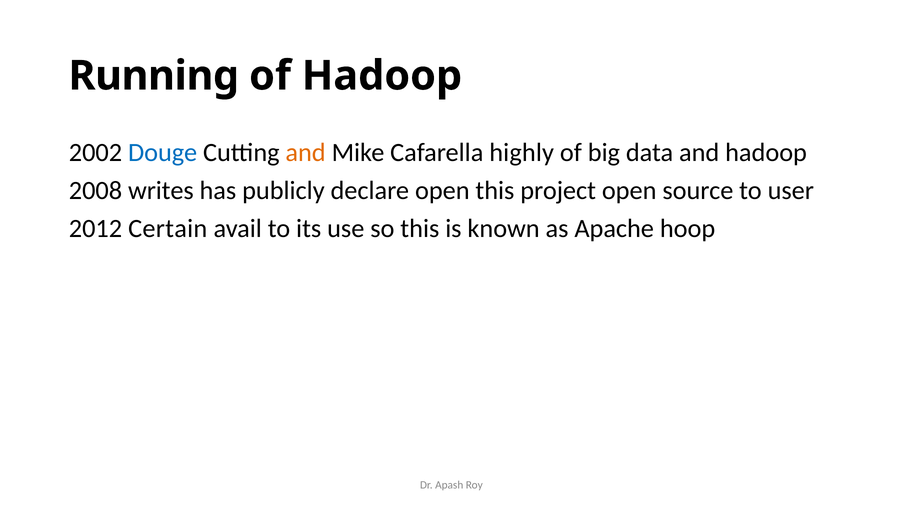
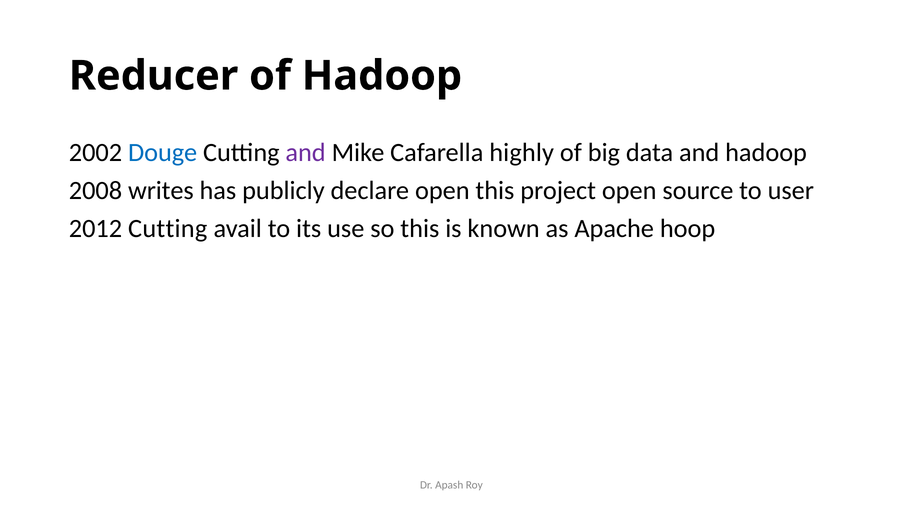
Running: Running -> Reducer (154, 76)
and colour: orange -> purple (306, 153)
2012 Certain: Certain -> Cutting (168, 228)
